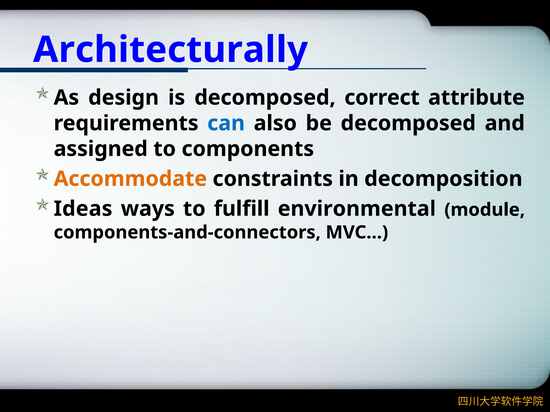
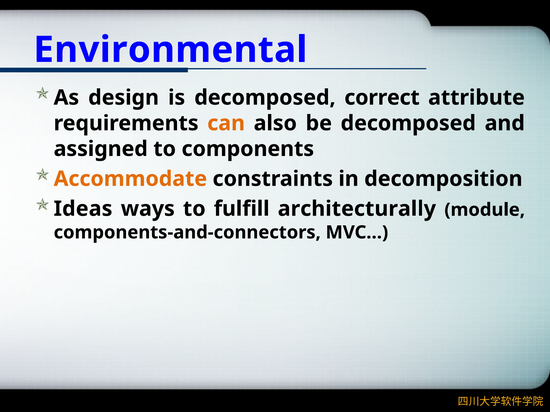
Architecturally: Architecturally -> Environmental (170, 50)
can colour: blue -> orange (226, 123)
environmental: environmental -> architecturally (357, 209)
